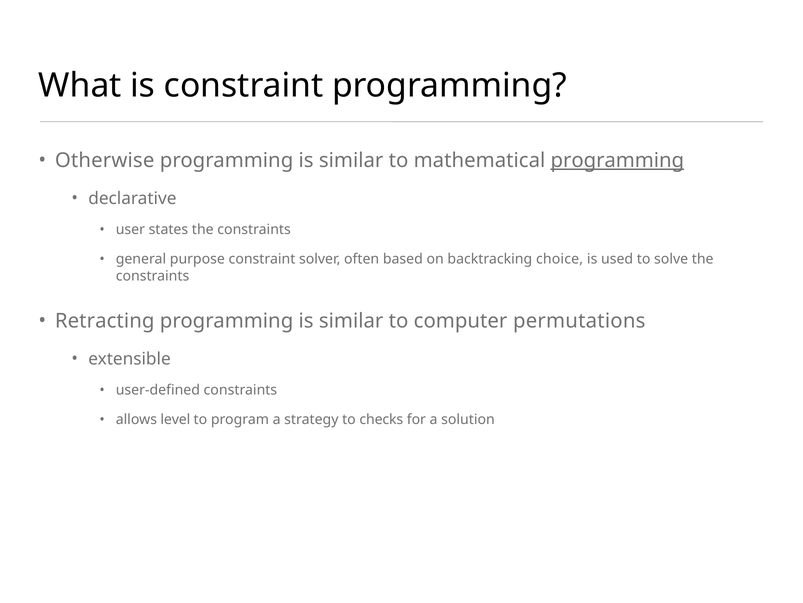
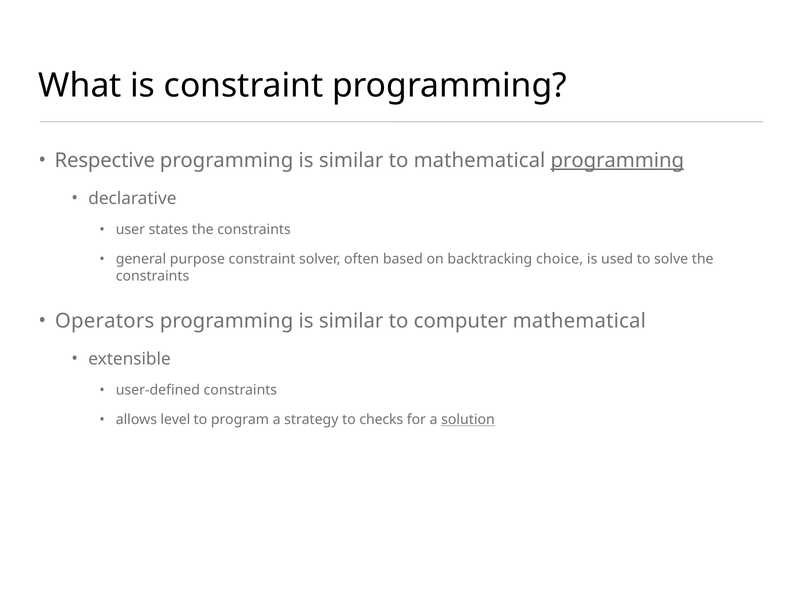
Otherwise: Otherwise -> Respective (105, 160)
Retracting: Retracting -> Operators (105, 320)
computer permutations: permutations -> mathematical (579, 320)
solution underline: none -> present (468, 419)
